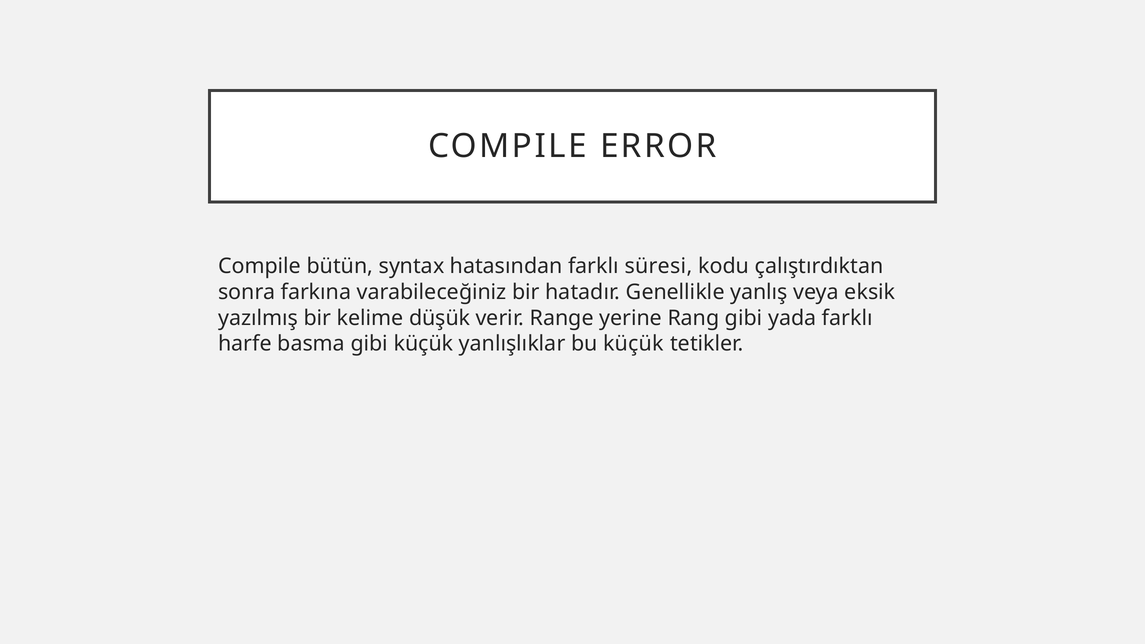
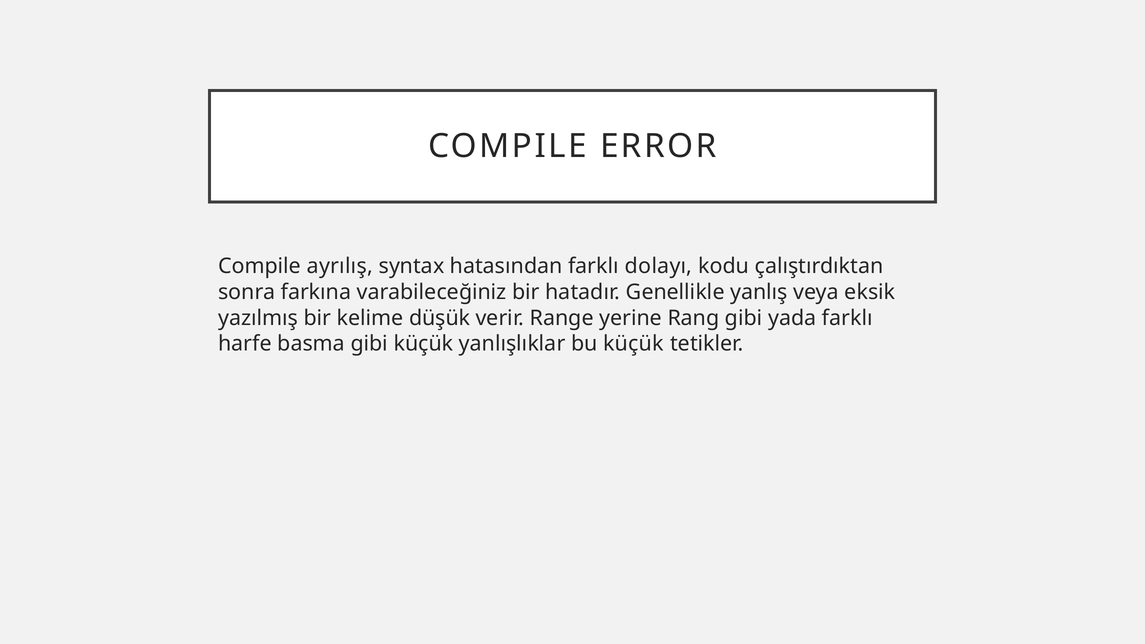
bütün: bütün -> ayrılış (340, 266)
süresi: süresi -> dolayı (659, 266)
